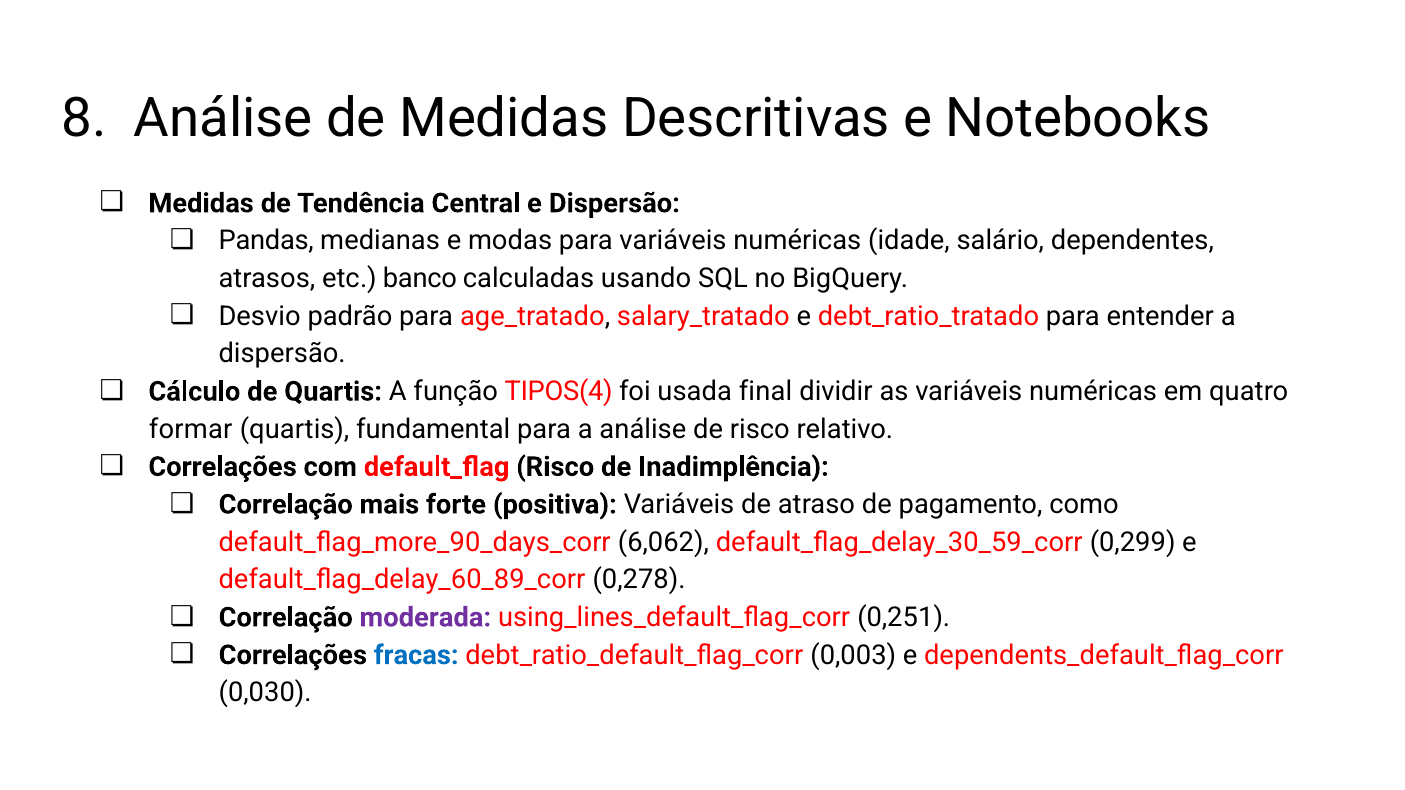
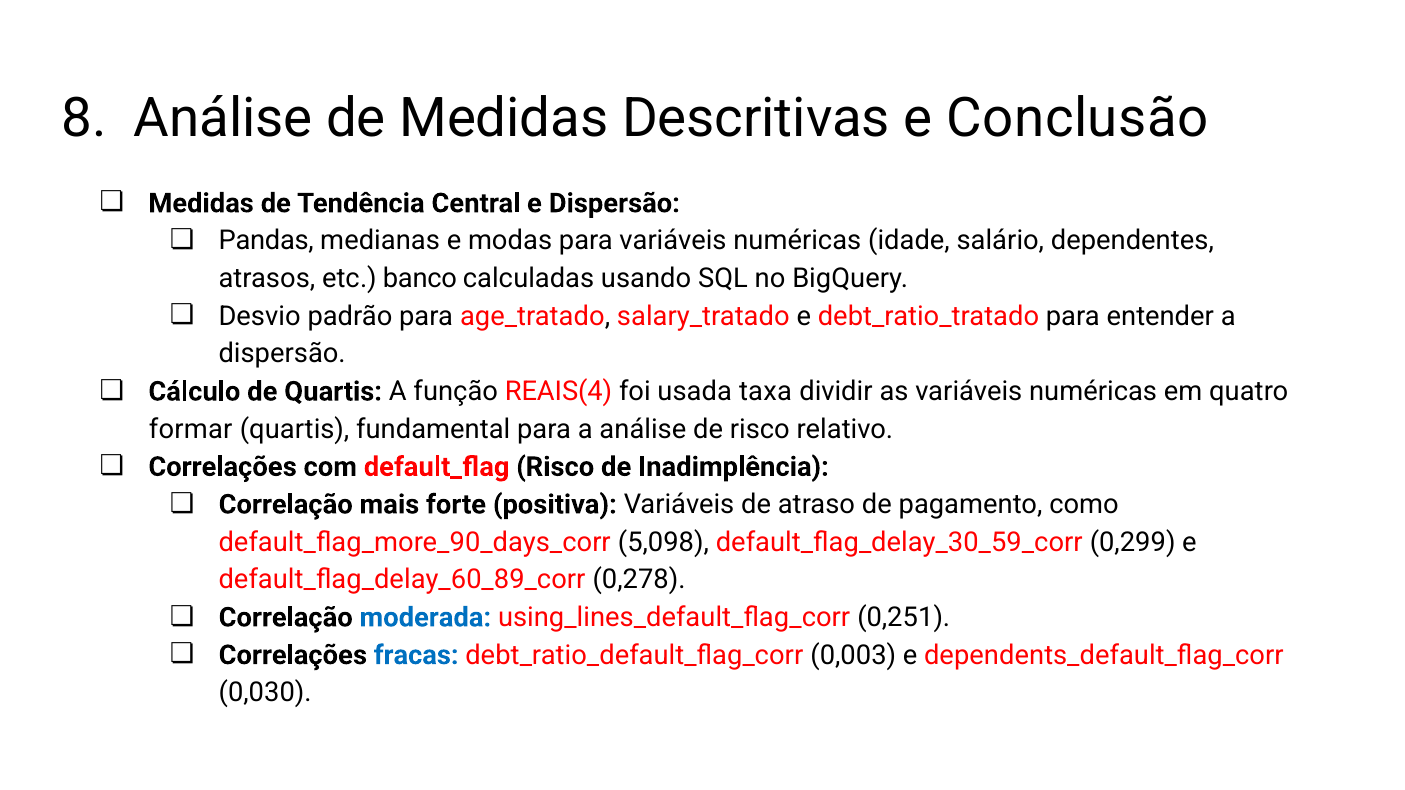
Notebooks: Notebooks -> Conclusão (1078, 119)
TIPOS(4: TIPOS(4 -> REAIS(4 (559, 392)
final: final -> taxa (765, 392)
6,062: 6,062 -> 5,098 (663, 542)
moderada colour: purple -> blue (425, 618)
